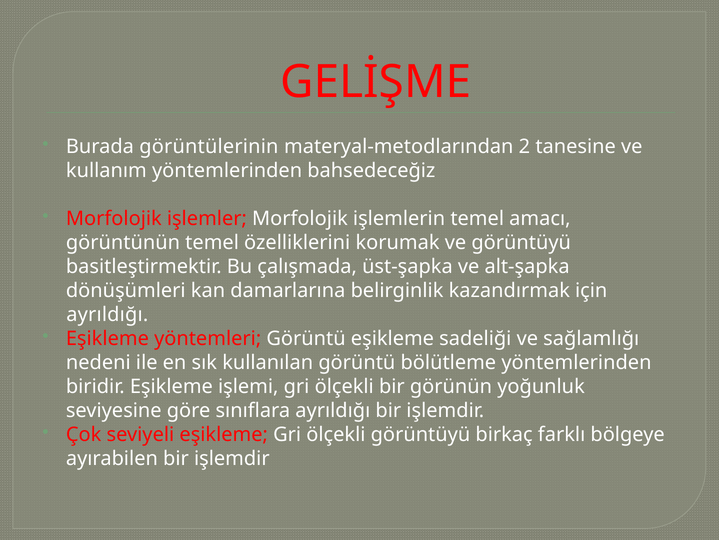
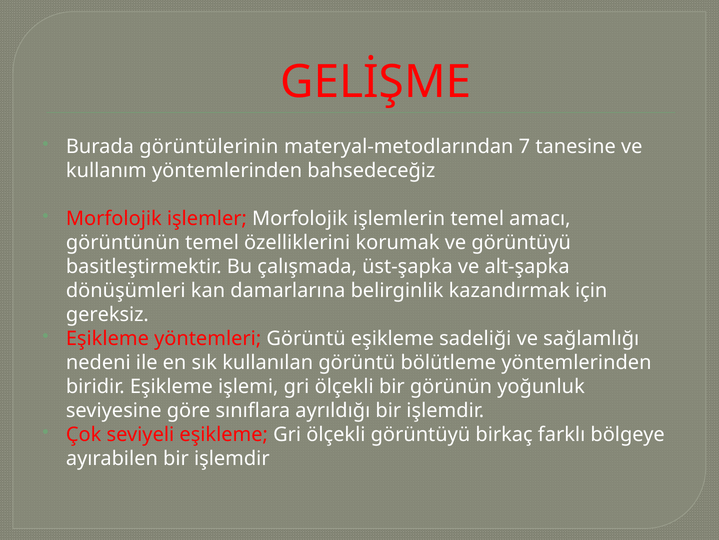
2: 2 -> 7 (524, 146)
ayrıldığı: ayrıldığı -> gereksiz (107, 314)
